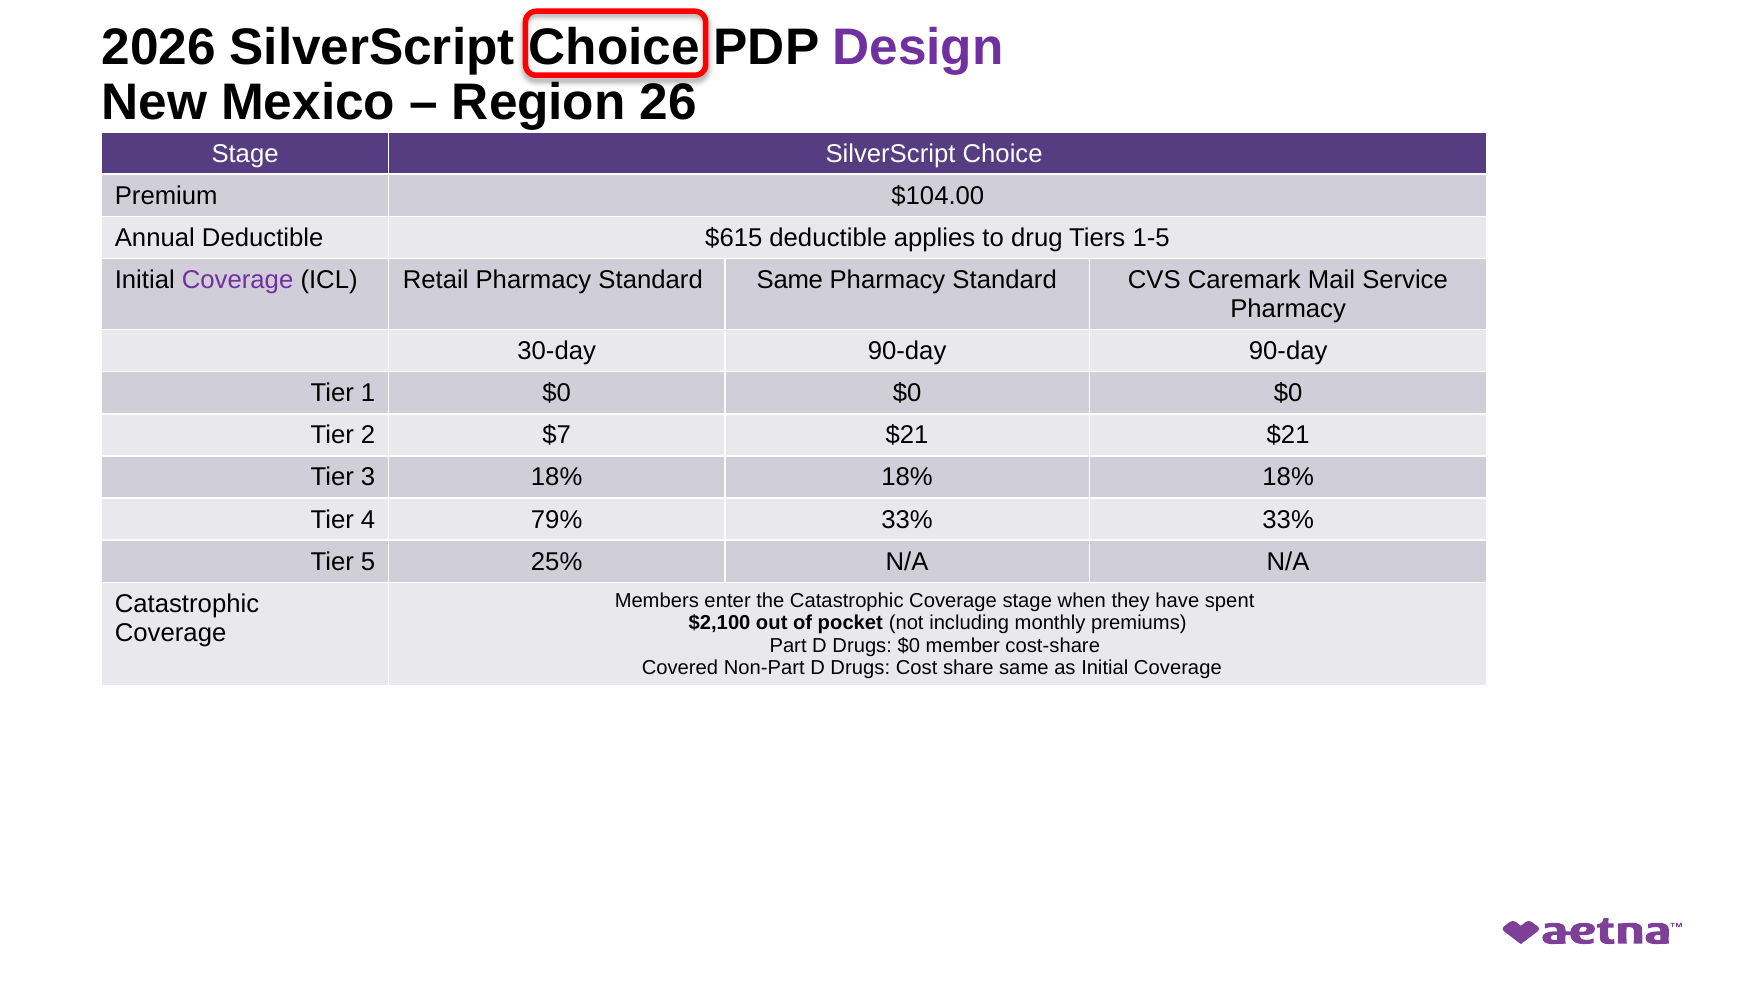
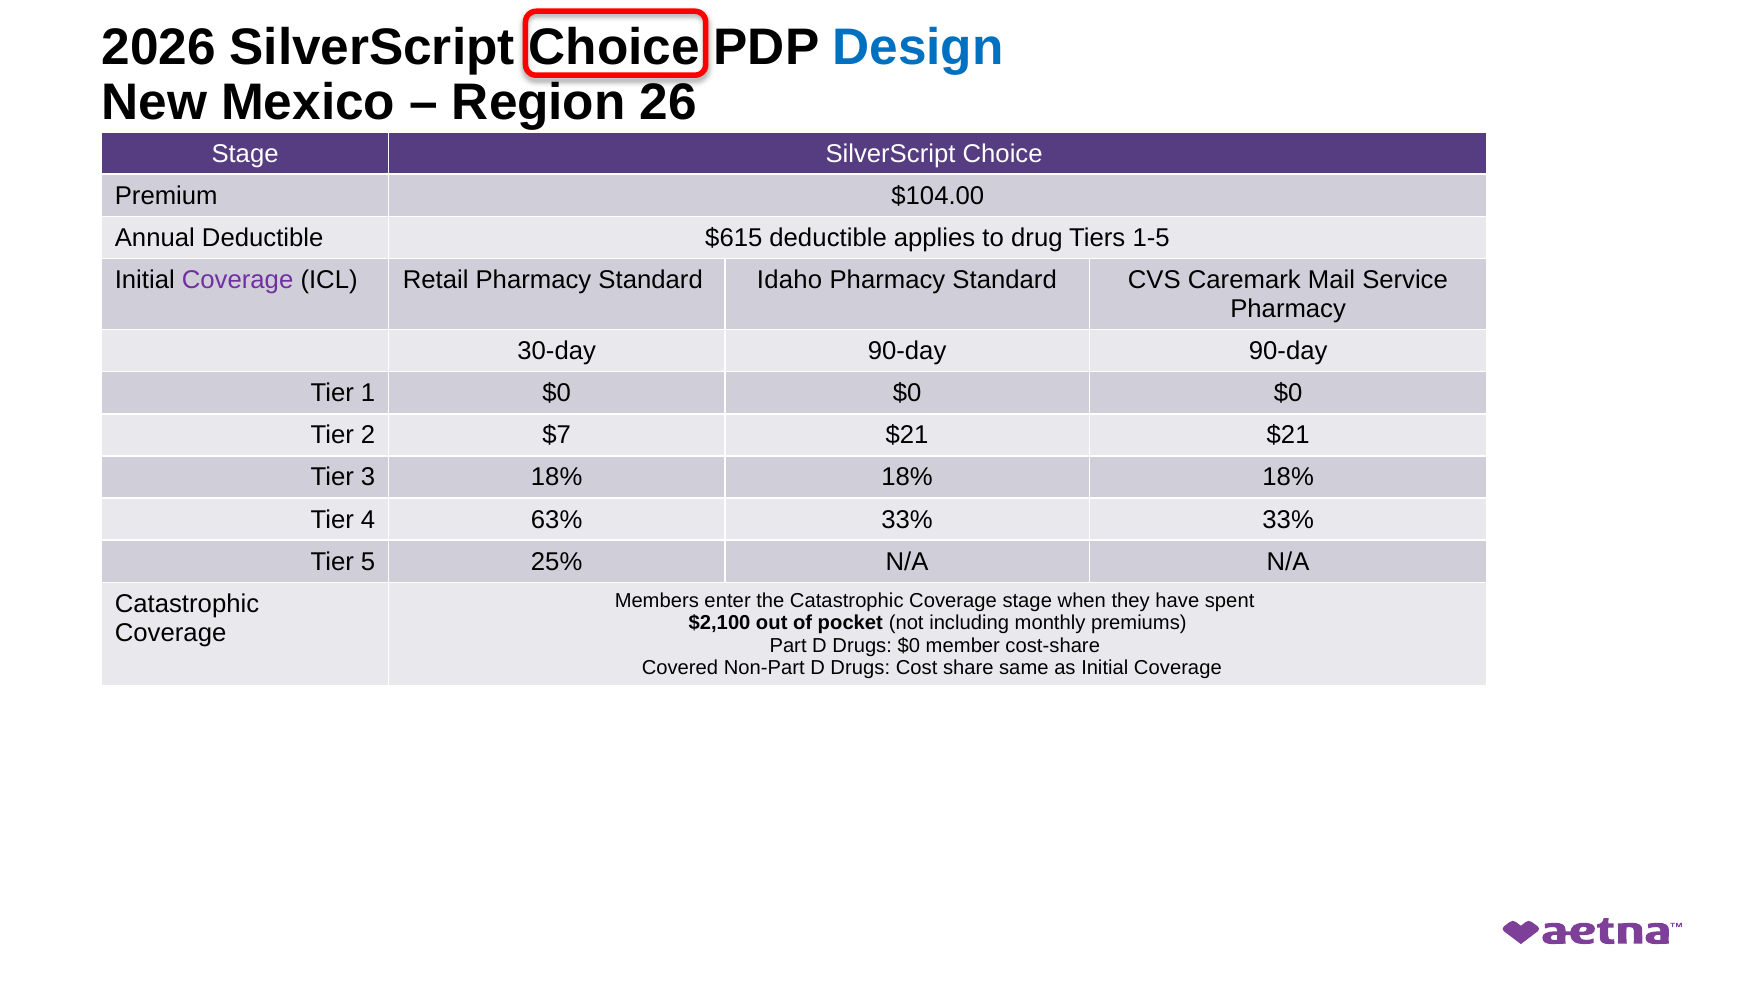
Design colour: purple -> blue (918, 47)
Standard Same: Same -> Idaho (790, 280)
79%: 79% -> 63% (557, 519)
